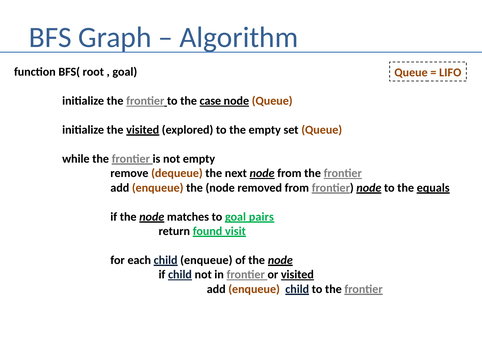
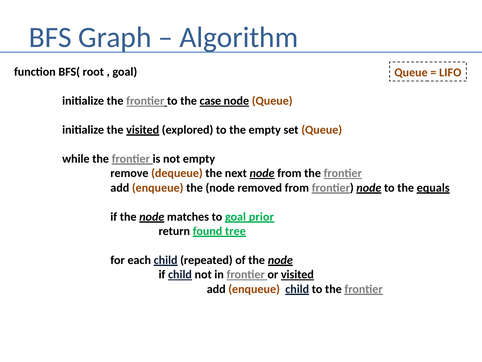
pairs: pairs -> prior (261, 216)
visit: visit -> tree (235, 231)
child enqueue: enqueue -> repeated (206, 260)
